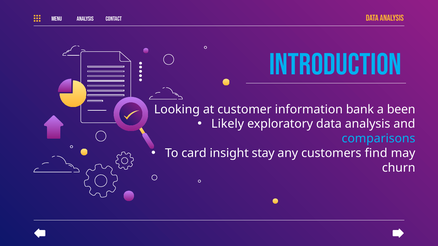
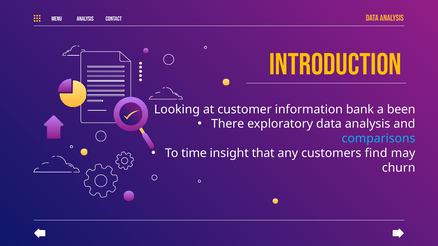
INTRODUCTION colour: light blue -> yellow (335, 64)
Likely: Likely -> There (228, 124)
card: card -> time (194, 153)
stay: stay -> that (263, 153)
